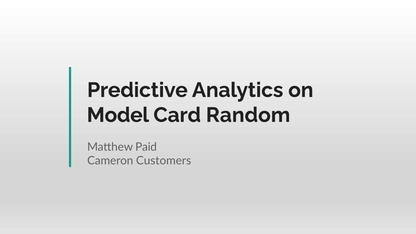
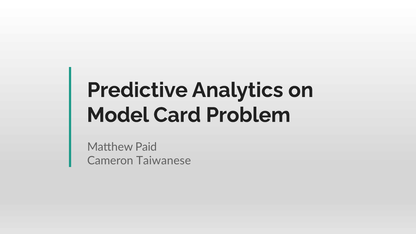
Random: Random -> Problem (248, 115)
Customers: Customers -> Taiwanese (164, 161)
